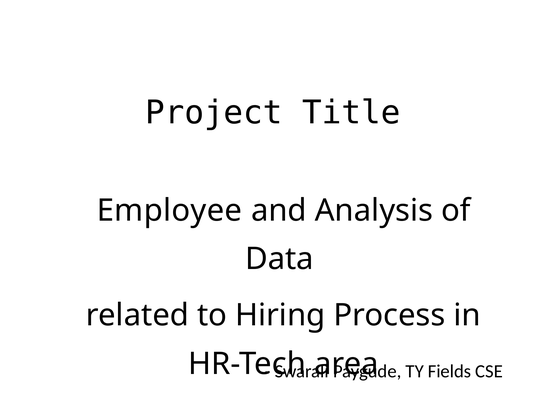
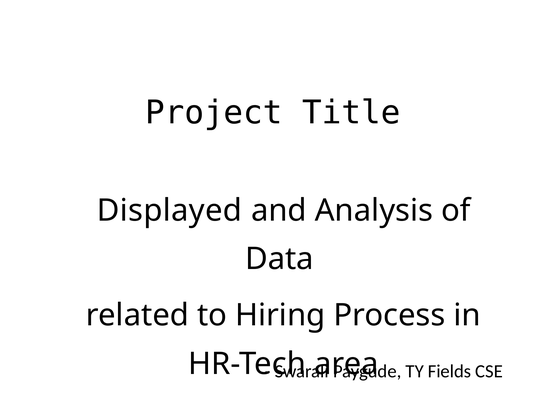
Employee: Employee -> Displayed (169, 211)
